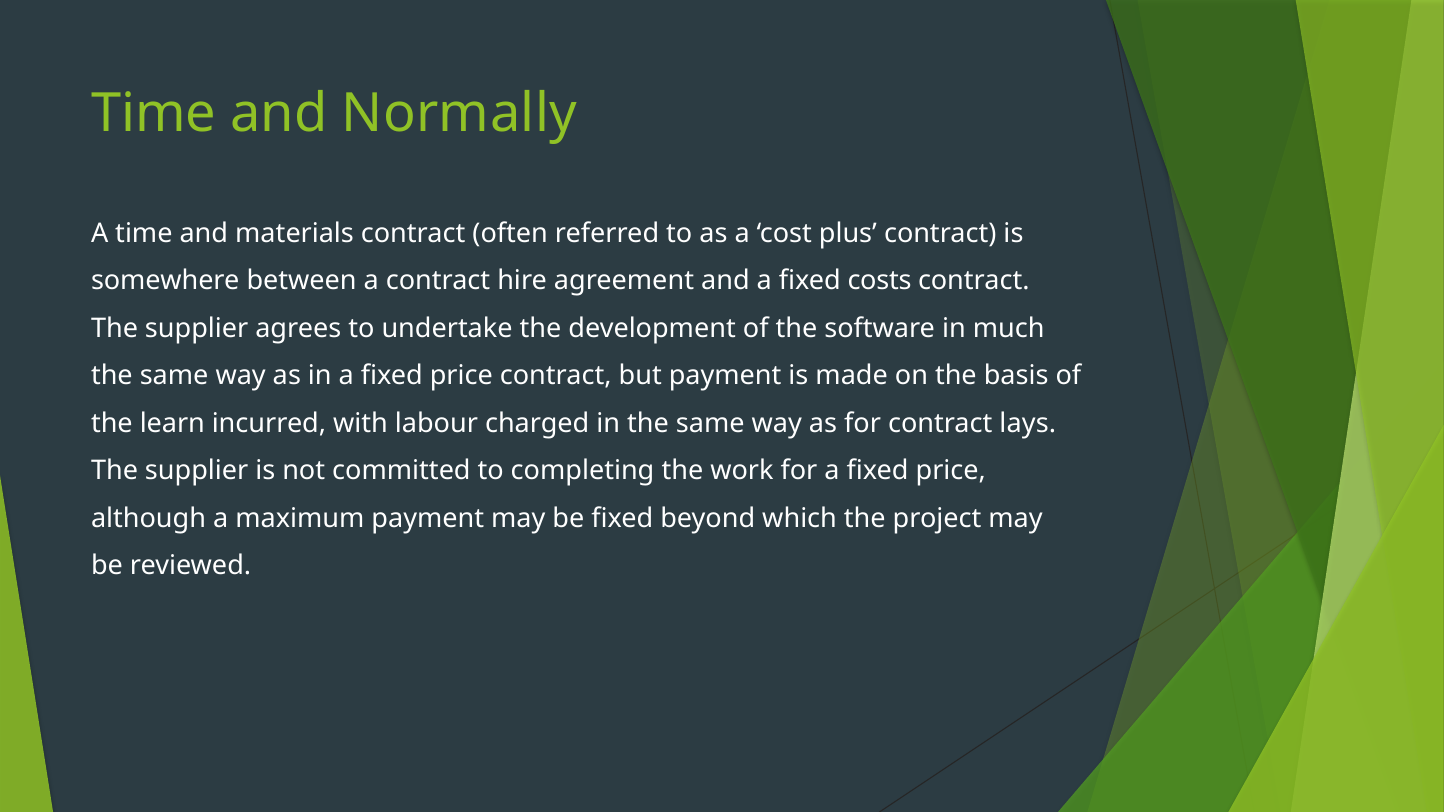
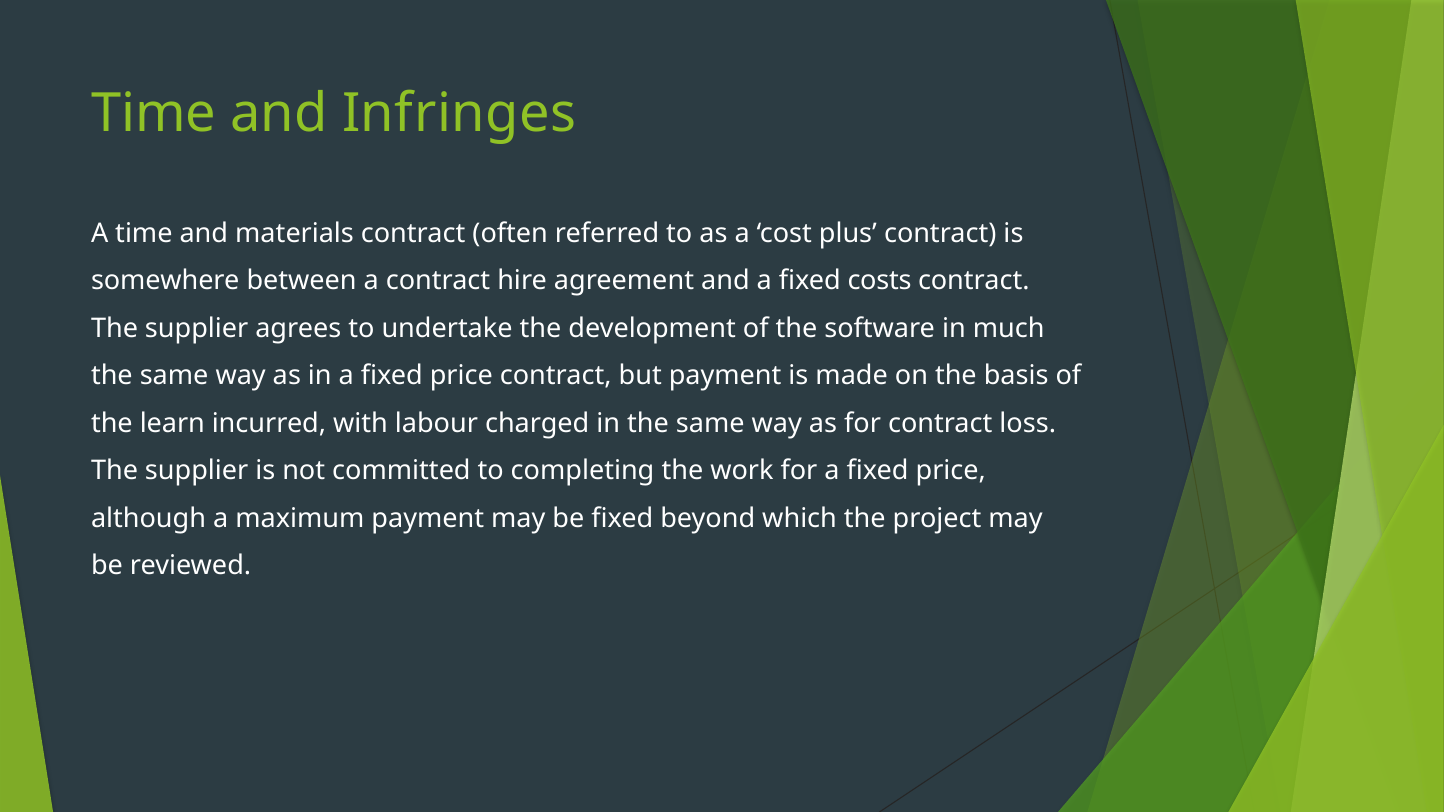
Normally: Normally -> Infringes (459, 114)
lays: lays -> loss (1028, 423)
